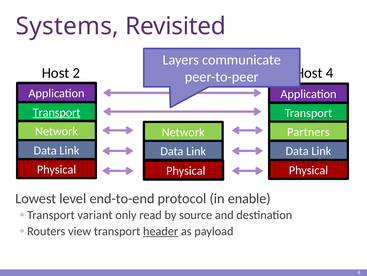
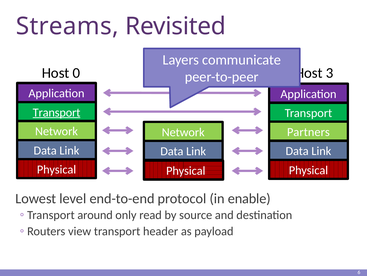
Systems: Systems -> Streams (67, 26)
2: 2 -> 0 (76, 73)
4: 4 -> 3 (330, 73)
variant: variant -> around (95, 214)
header underline: present -> none (161, 231)
